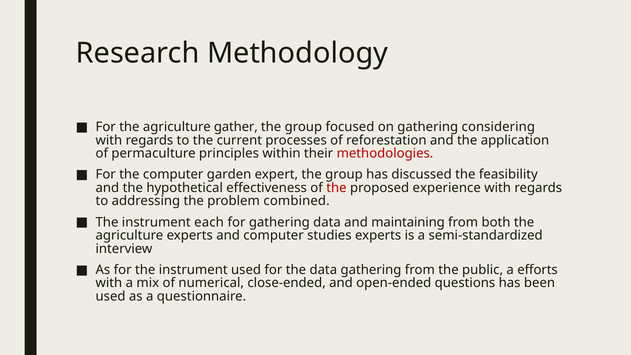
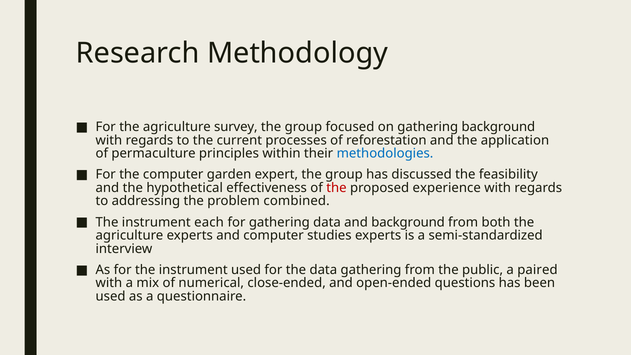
gather: gather -> survey (236, 127)
gathering considering: considering -> background (498, 127)
methodologies colour: red -> blue (385, 153)
and maintaining: maintaining -> background (408, 222)
efforts: efforts -> paired (537, 270)
